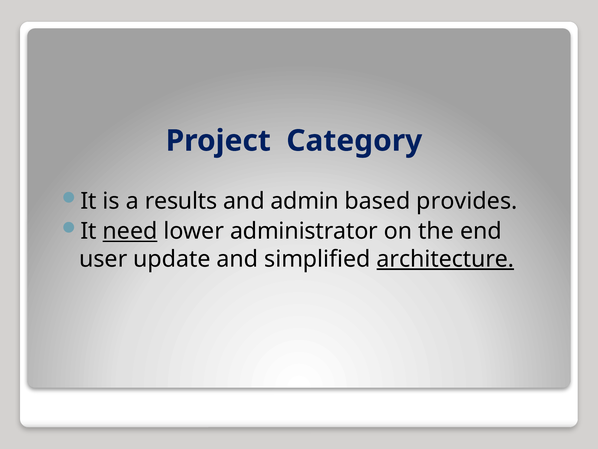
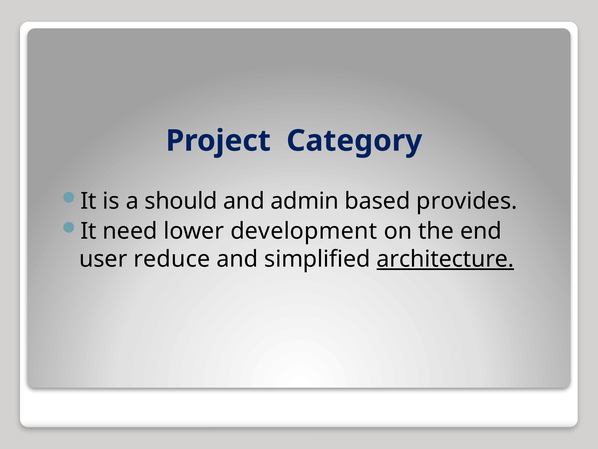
results: results -> should (181, 201)
need underline: present -> none (130, 231)
administrator: administrator -> development (304, 231)
update: update -> reduce (172, 259)
